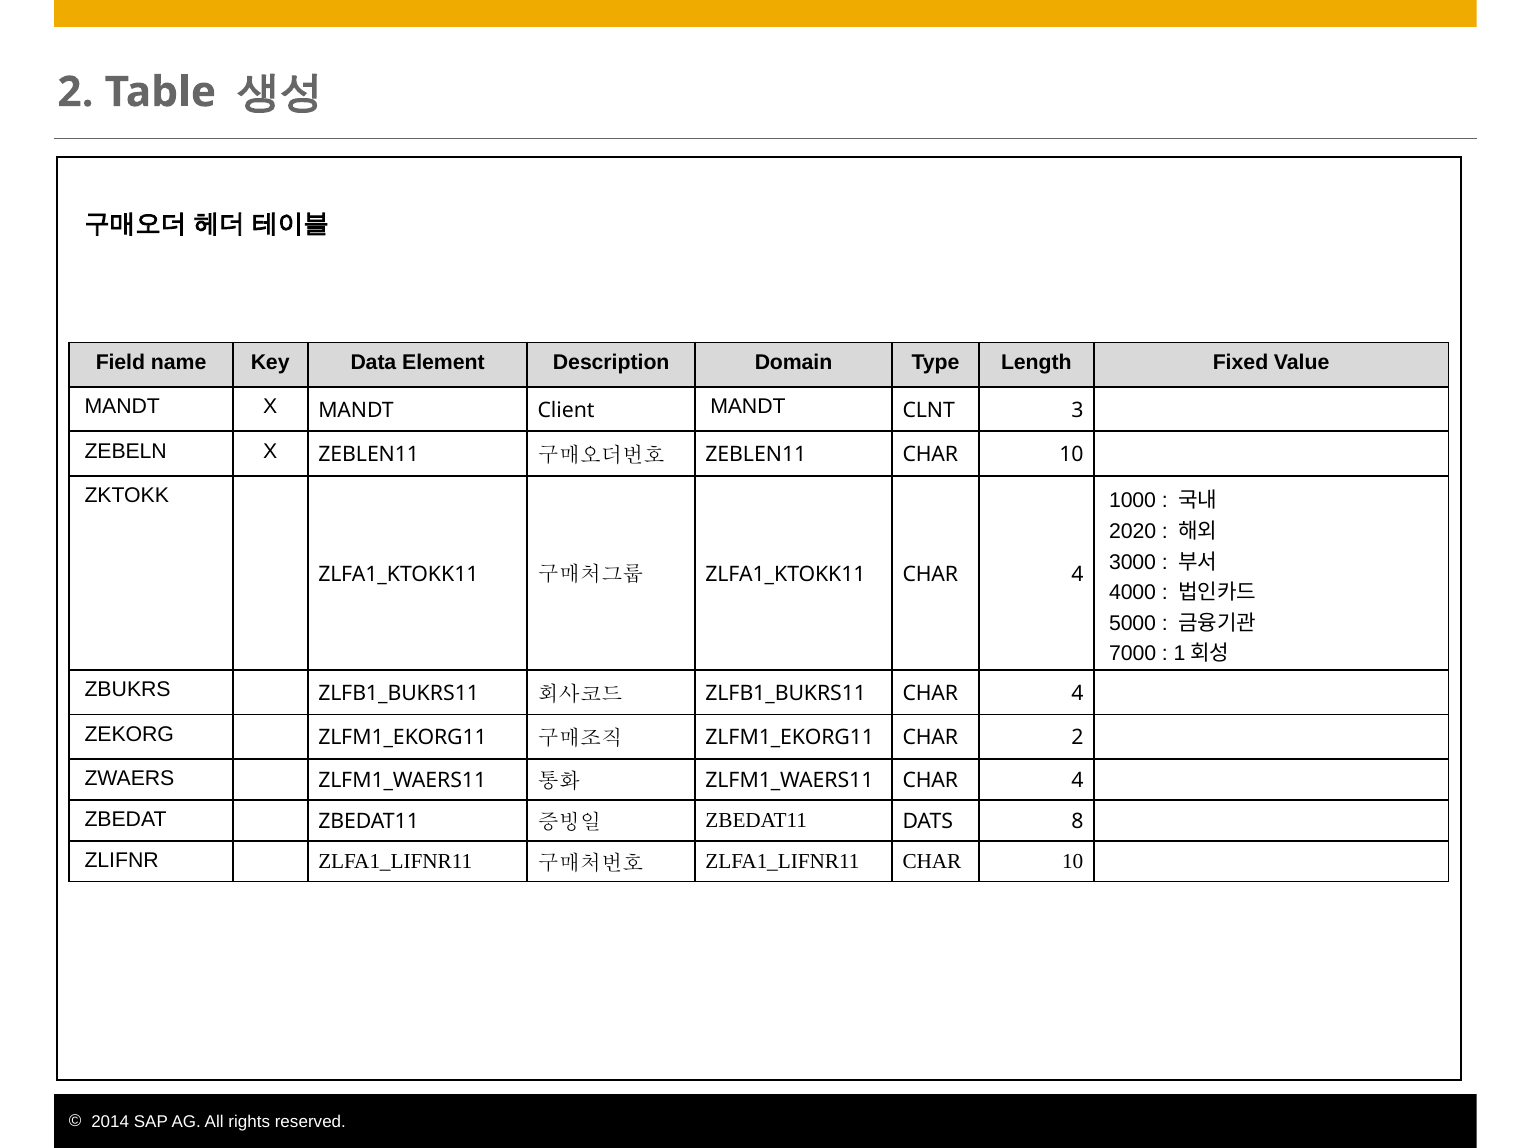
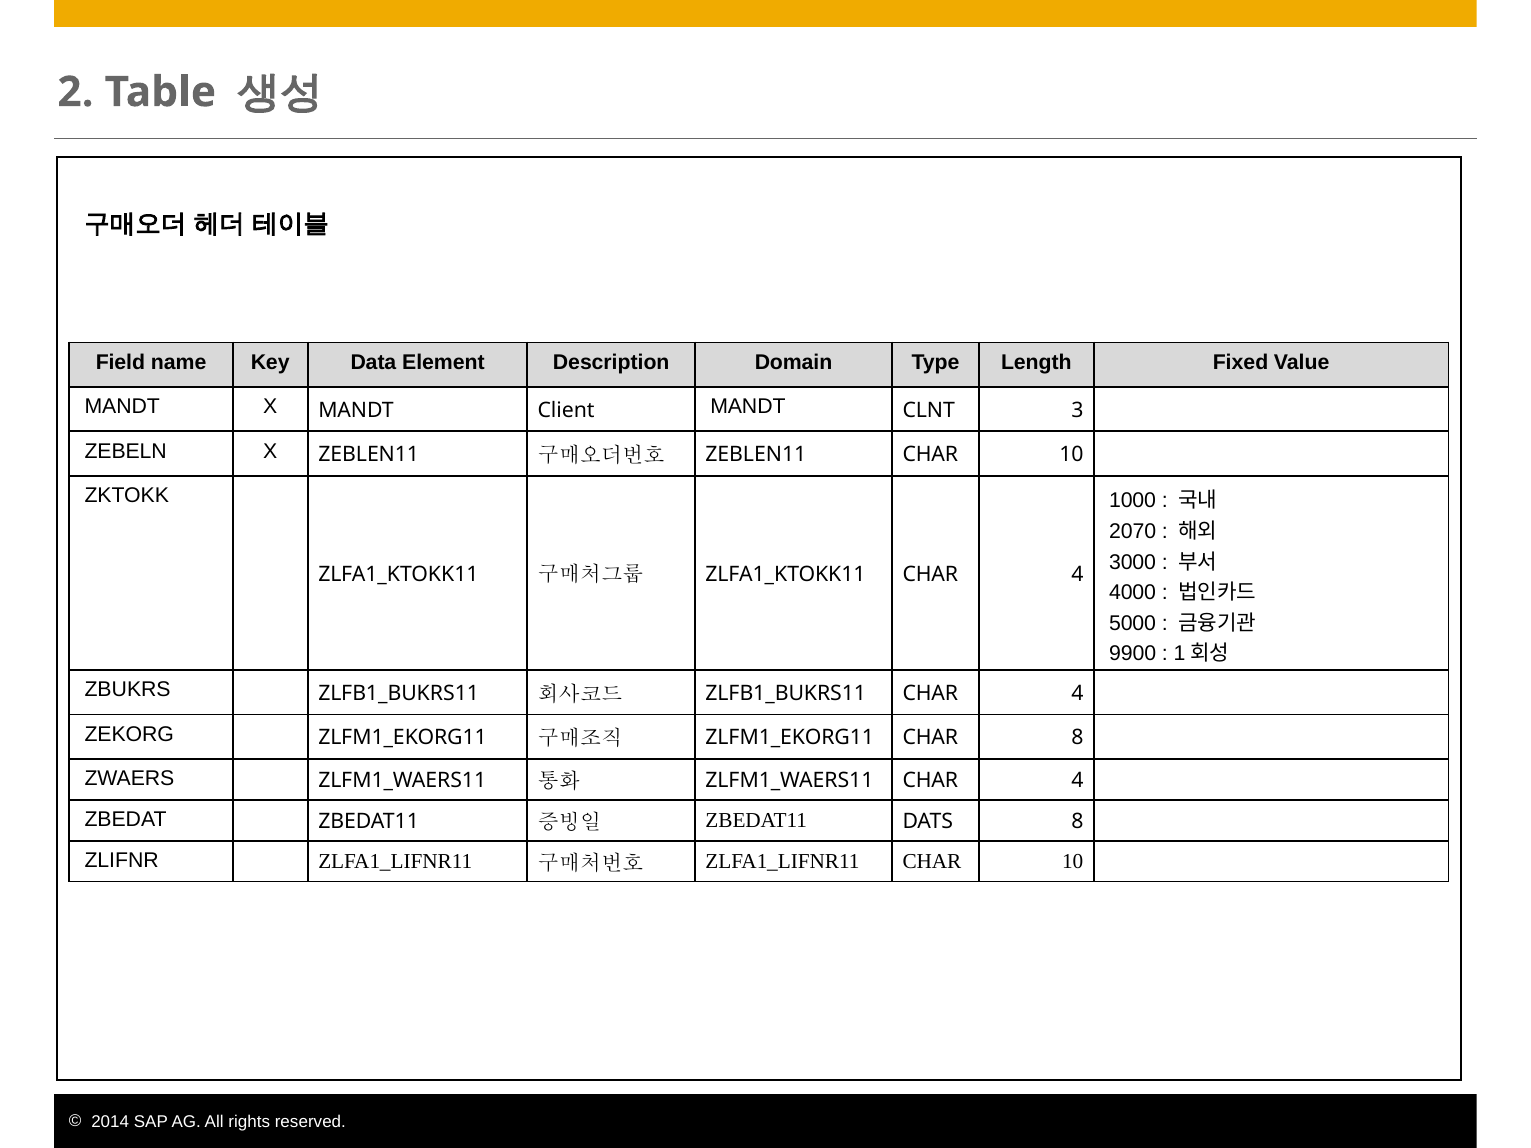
2020: 2020 -> 2070 (1133, 532)
7000: 7000 -> 9900 (1133, 654)
CHAR 2: 2 -> 8 (1077, 738)
